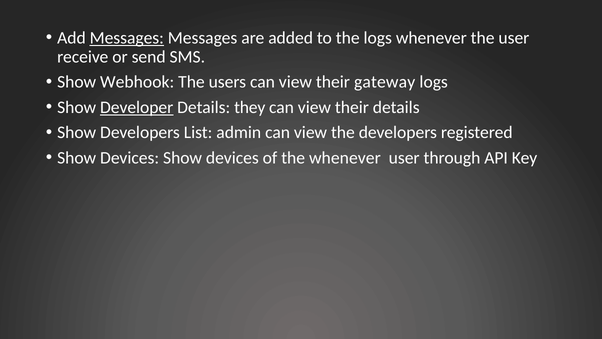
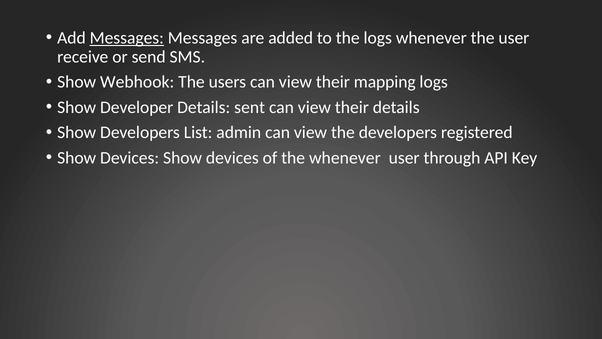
gateway: gateway -> mapping (385, 82)
Developer underline: present -> none (137, 107)
they: they -> sent (250, 107)
